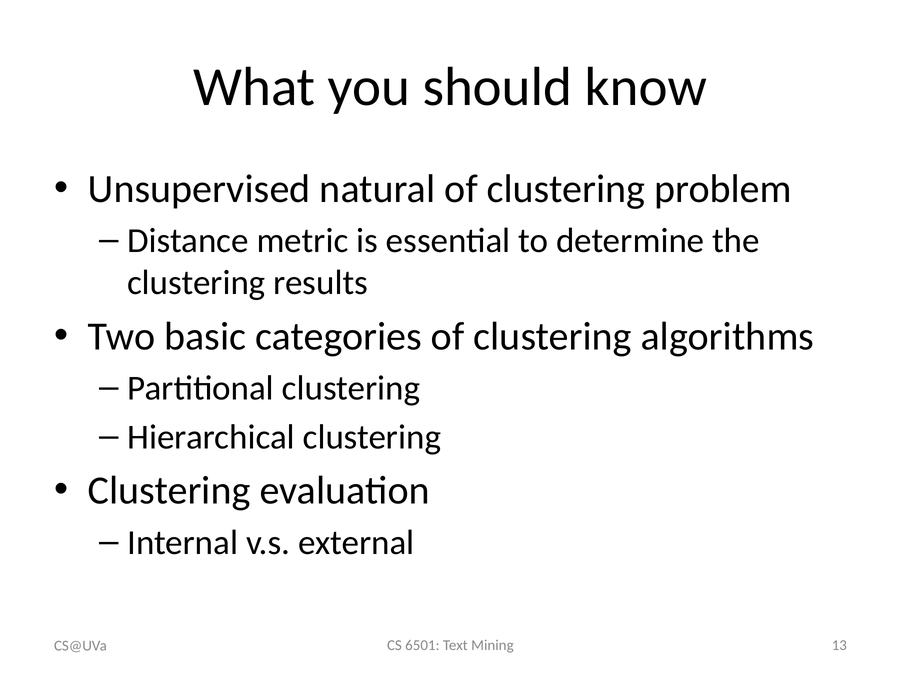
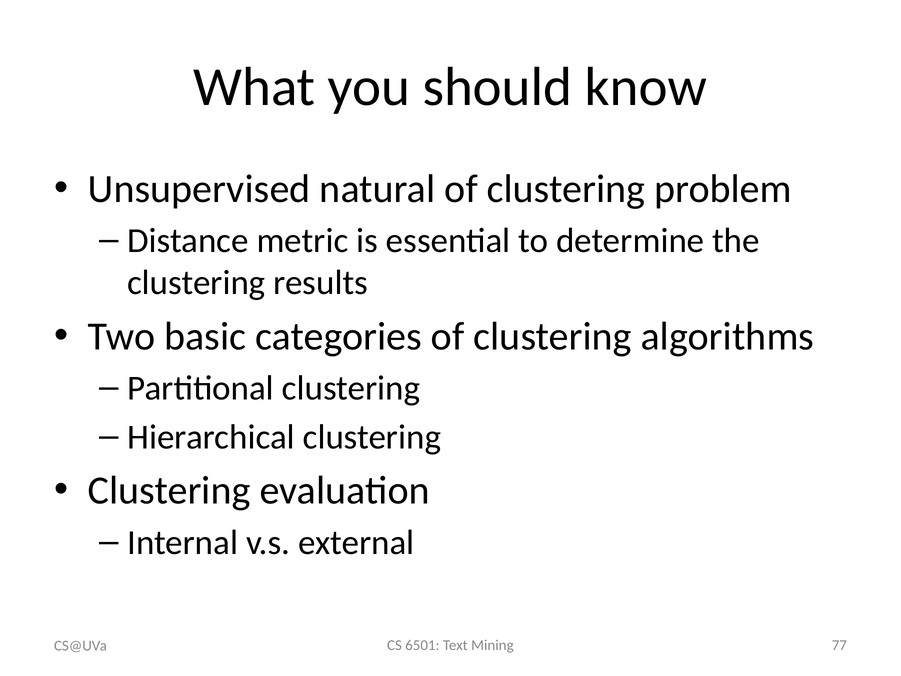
13: 13 -> 77 (839, 645)
